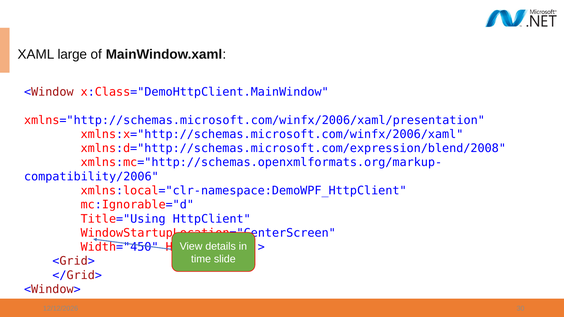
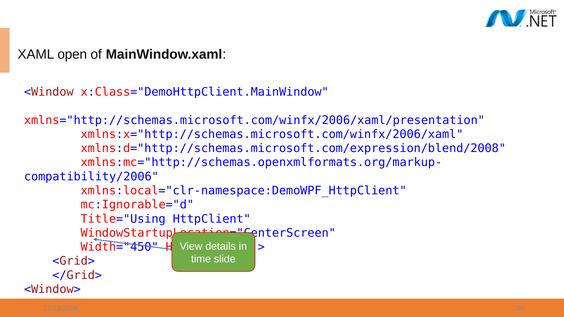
large: large -> open (72, 54)
